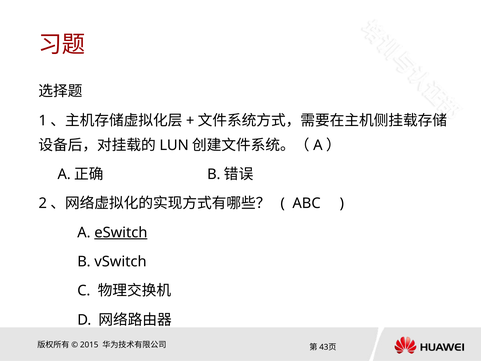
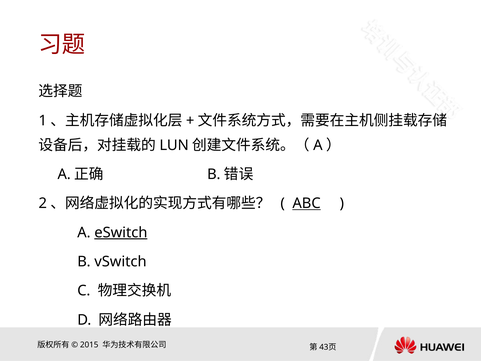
ABC underline: none -> present (307, 203)
